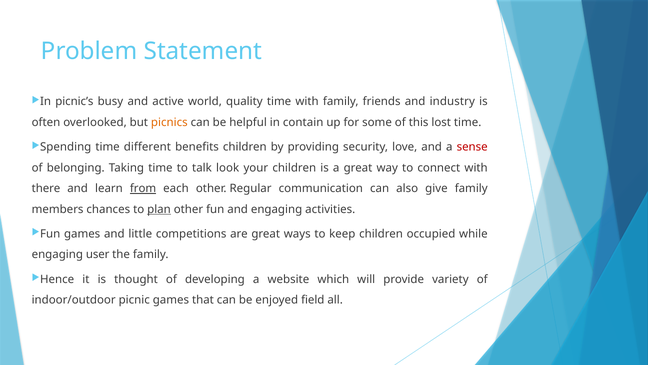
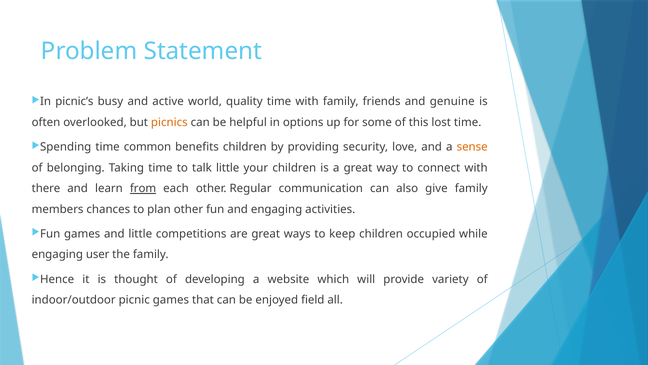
industry: industry -> genuine (452, 102)
contain: contain -> options (303, 122)
different: different -> common (147, 147)
sense colour: red -> orange (472, 147)
talk look: look -> little (228, 168)
plan underline: present -> none (159, 209)
